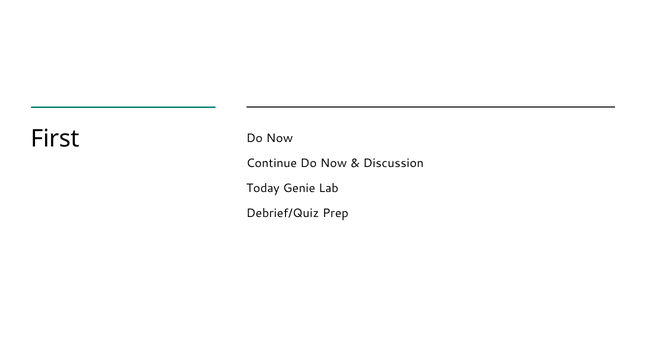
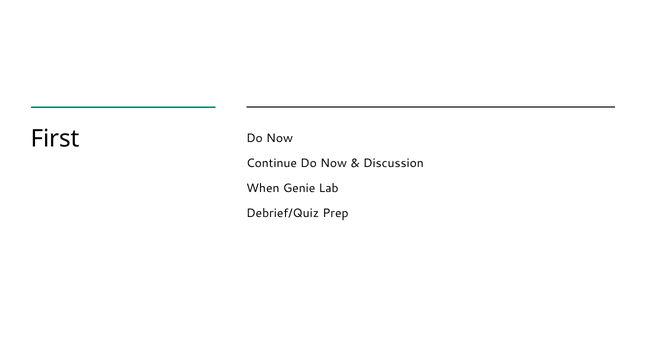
Today: Today -> When (263, 188)
